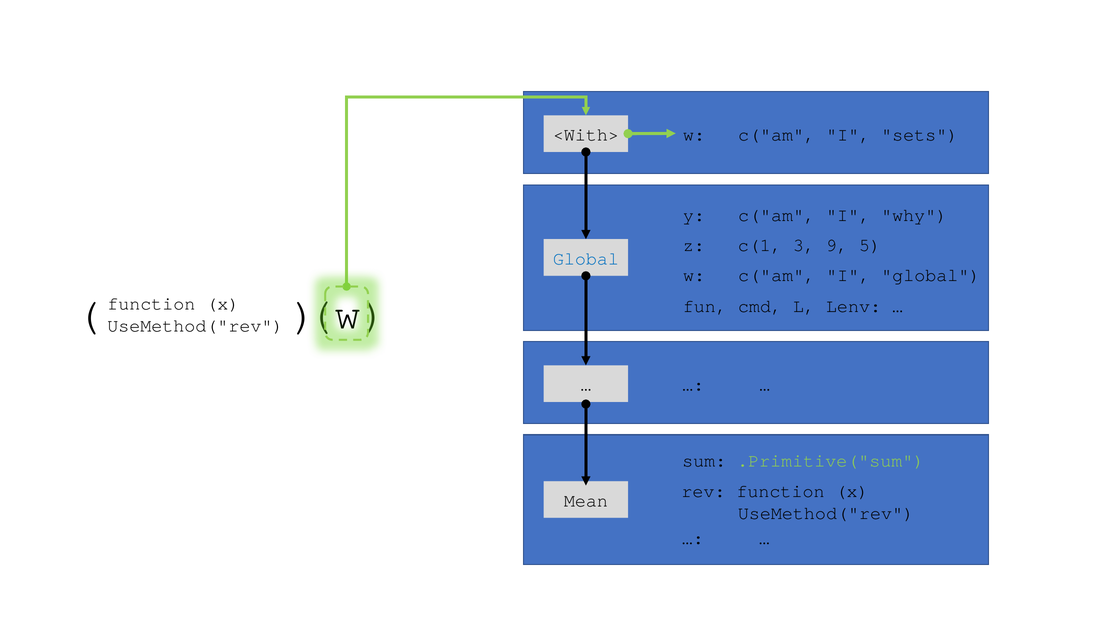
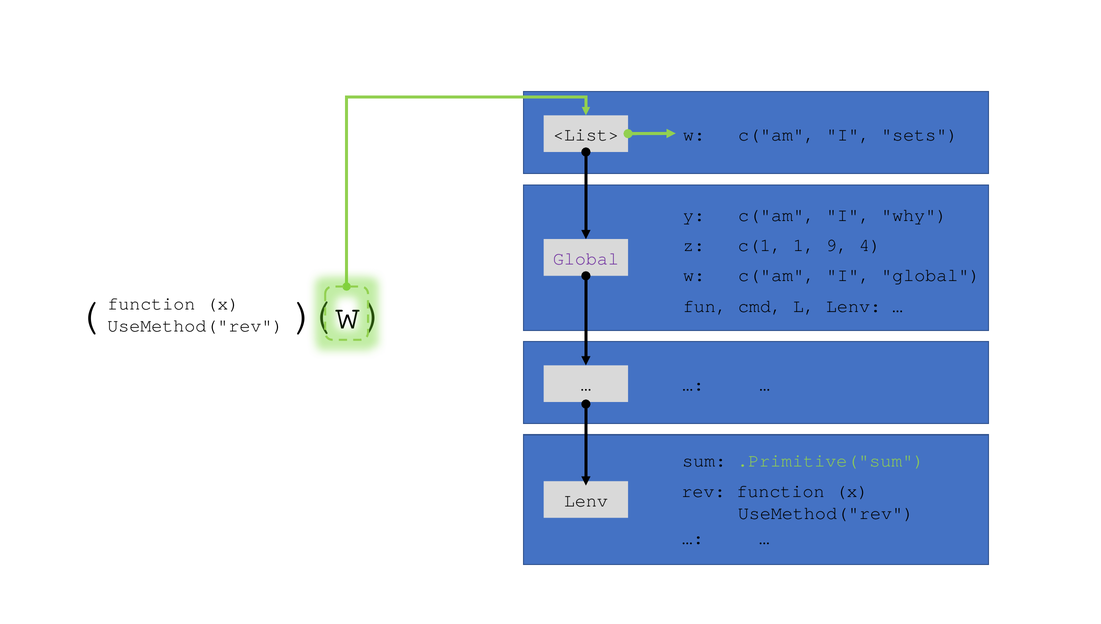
<With>: <With> -> <List> (586, 135)
3: 3 -> 1 (804, 245)
5: 5 -> 4 (870, 245)
Global colour: blue -> purple (586, 259)
Mean: Mean -> Lenv (586, 501)
